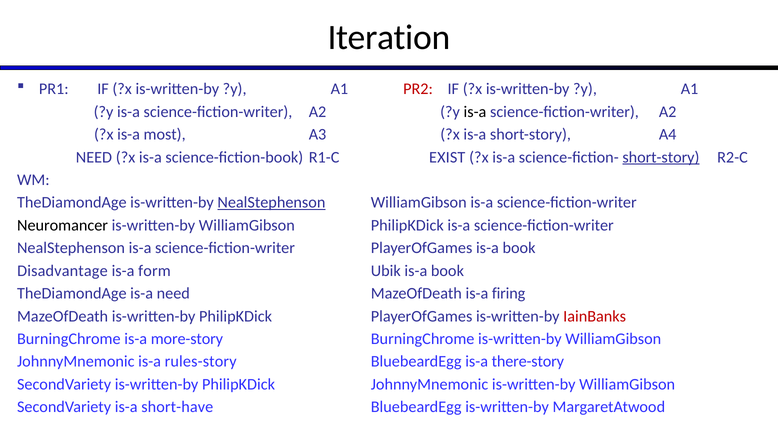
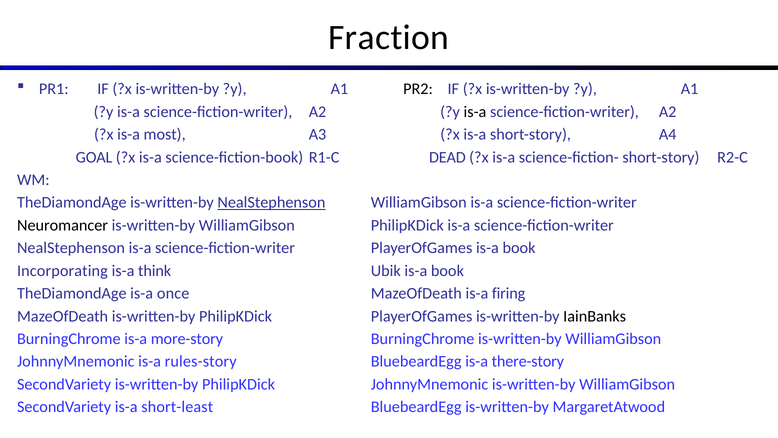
Iteration: Iteration -> Fraction (389, 37)
PR2 colour: red -> black (418, 89)
NEED: NEED -> GOAL (94, 157)
EXIST: EXIST -> DEAD (447, 157)
short-story underline: present -> none (661, 157)
Disadvantage: Disadvantage -> Incorporating (62, 271)
form: form -> think (155, 271)
is-a need: need -> once (173, 293)
IainBanks colour: red -> black (595, 316)
short-have: short-have -> short-least (177, 407)
